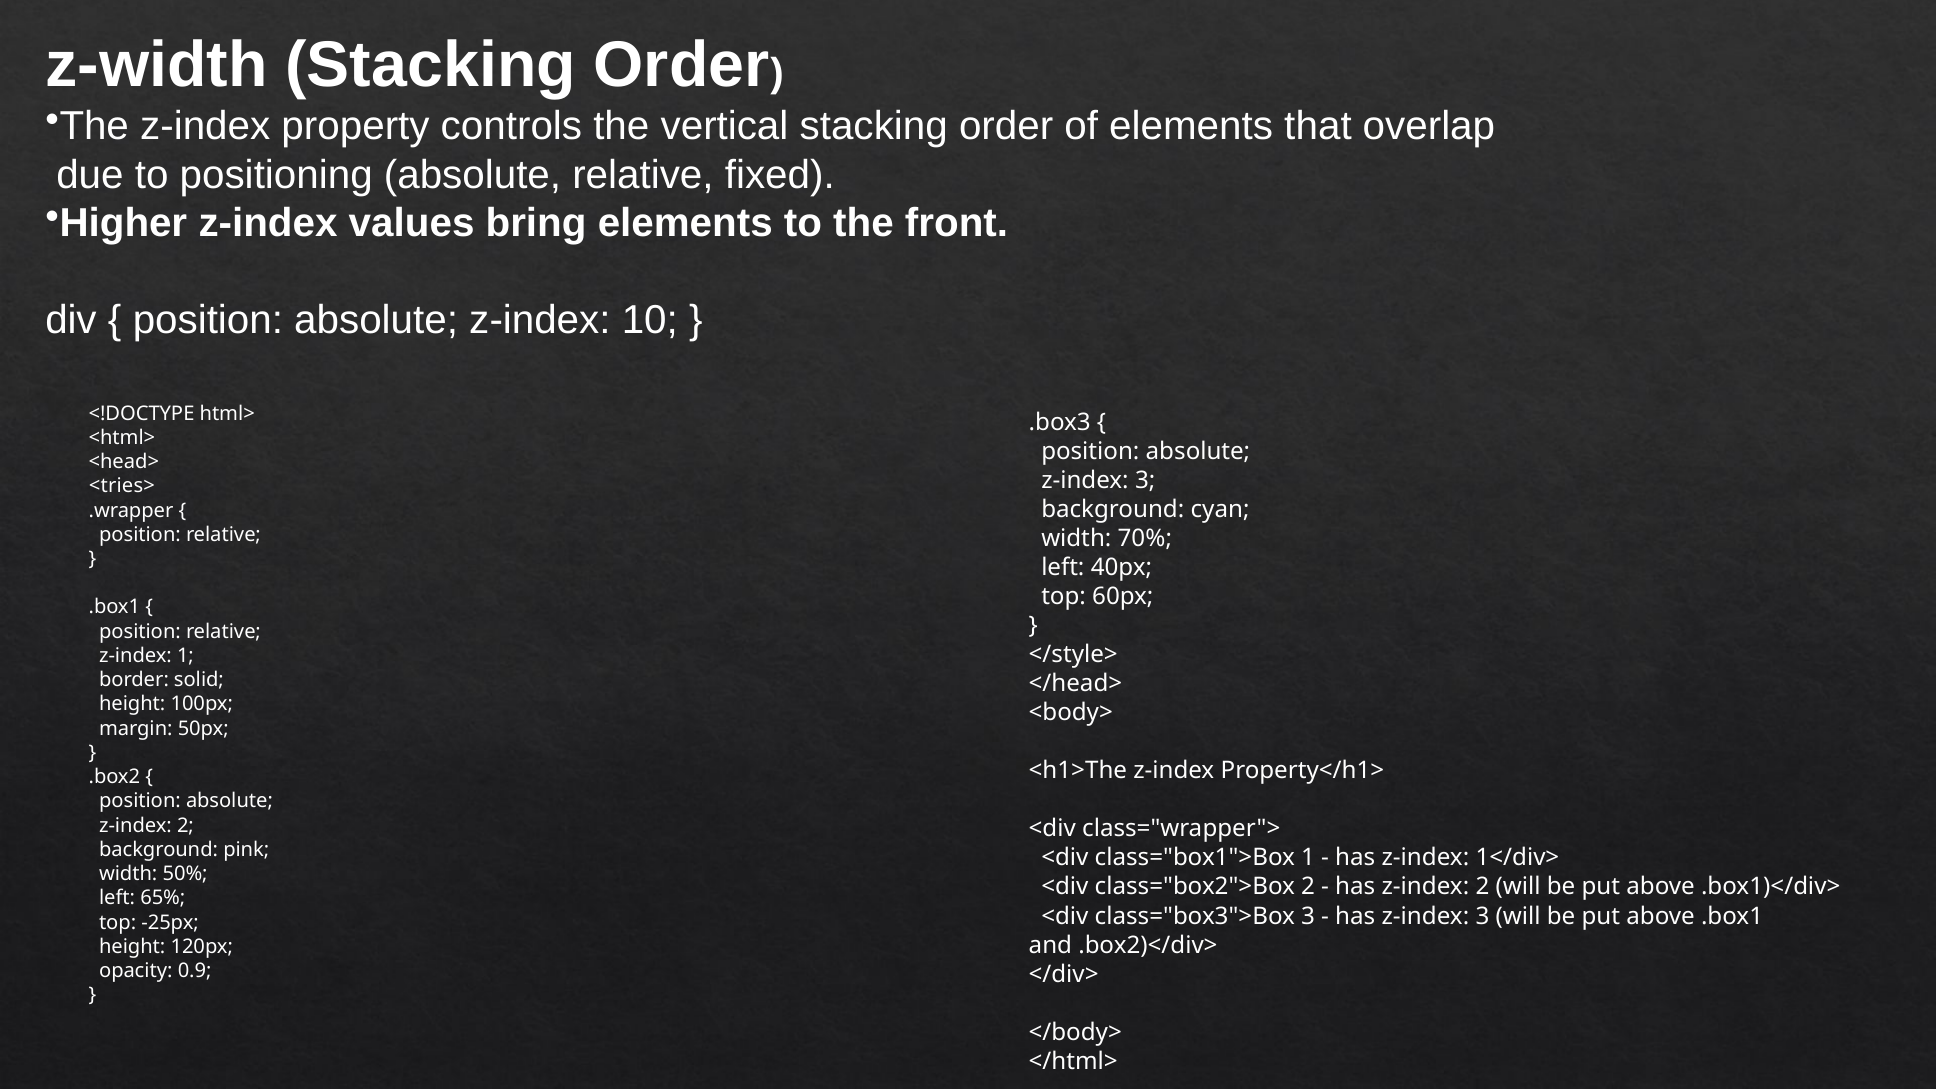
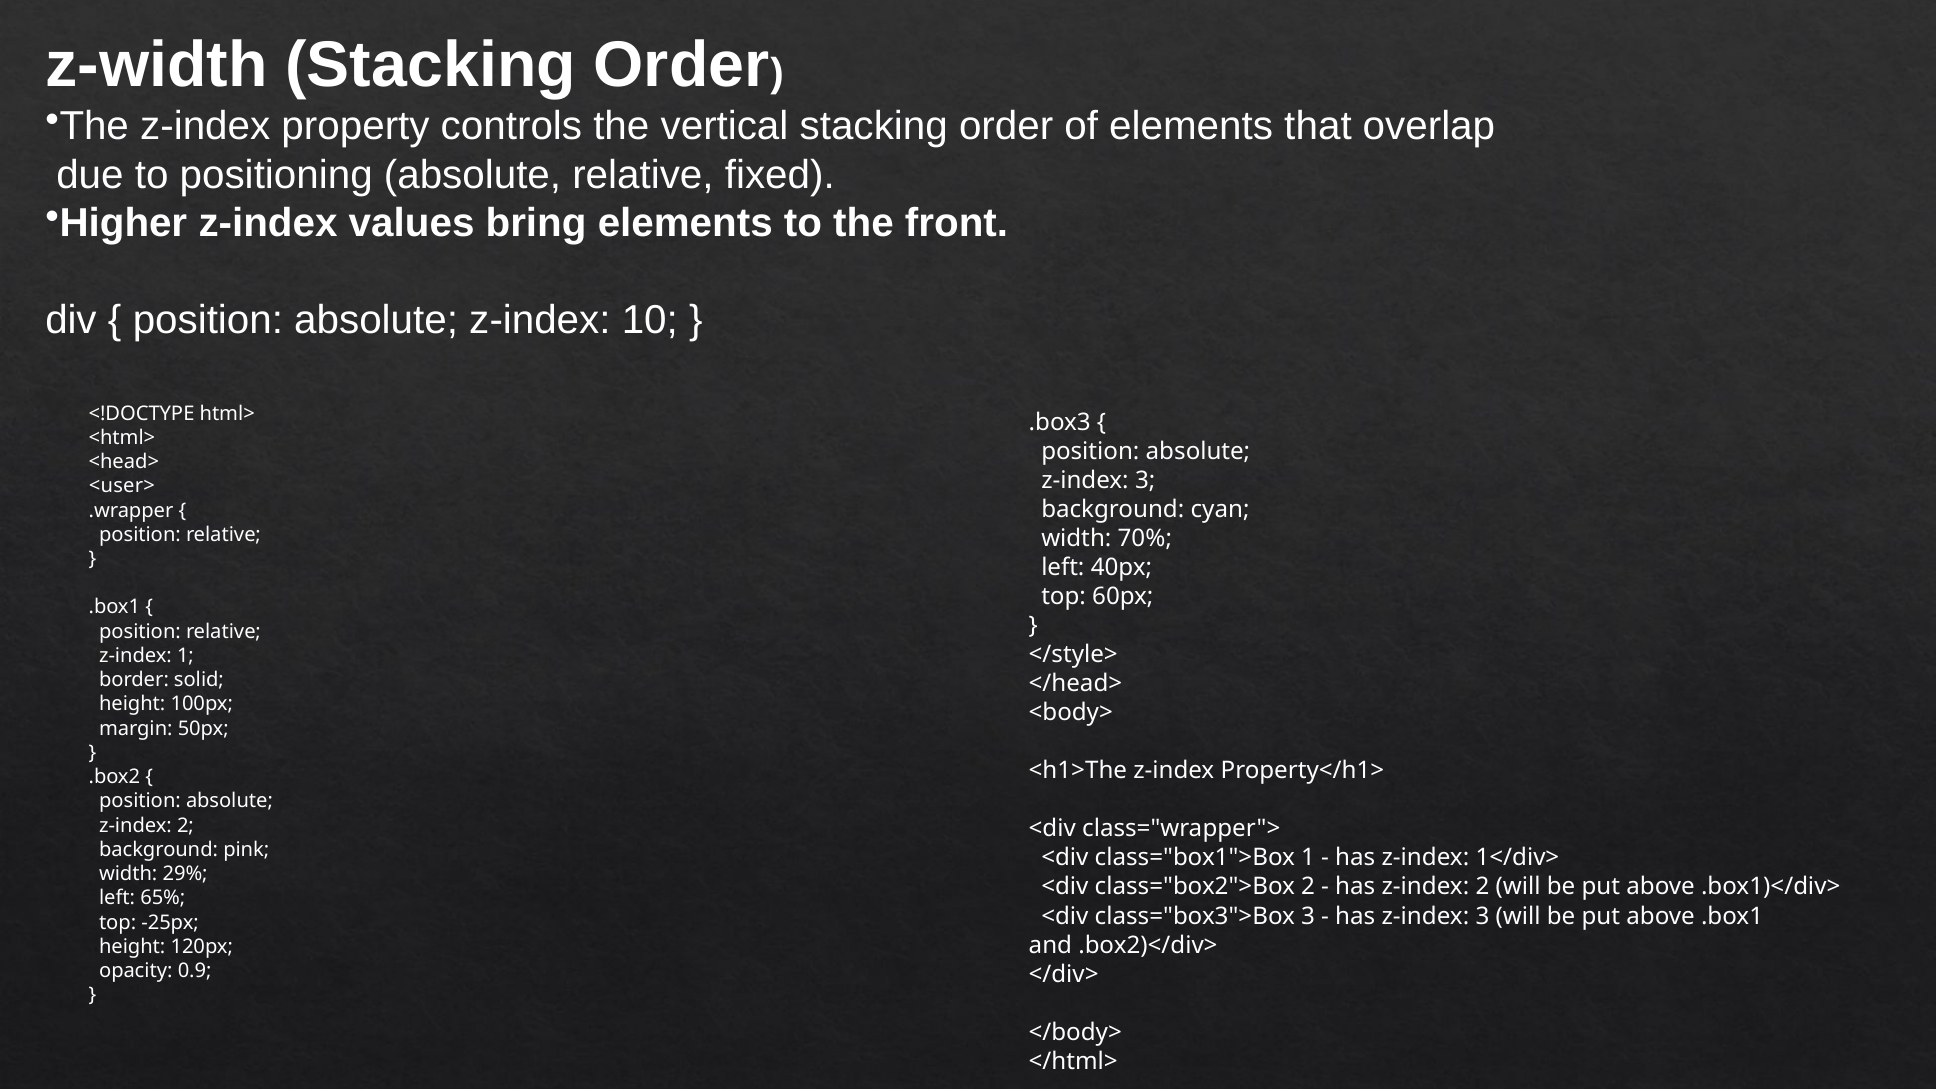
<tries>: <tries> -> <user> (122, 486)
50%: 50% -> 29% (185, 874)
